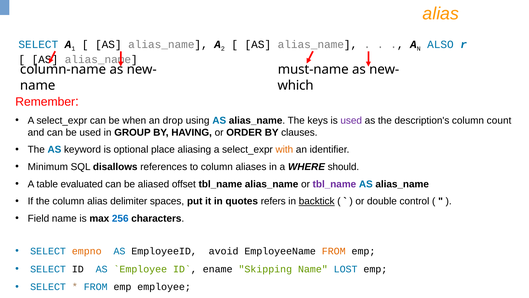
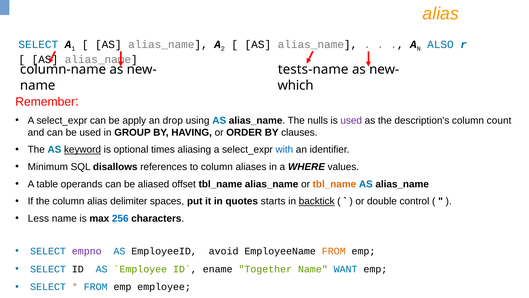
must-name: must-name -> tests-name (313, 69)
when: when -> apply (134, 120)
keys: keys -> nulls (318, 120)
keyword underline: none -> present (82, 149)
place: place -> times (163, 149)
with colour: orange -> blue (284, 149)
should: should -> values (343, 167)
evaluated: evaluated -> operands (82, 184)
tbl_name colour: purple -> orange (334, 184)
refers: refers -> starts (273, 201)
Field: Field -> Less (38, 218)
empno colour: orange -> purple (87, 251)
Skipping: Skipping -> Together (265, 269)
LOST: LOST -> WANT (346, 269)
